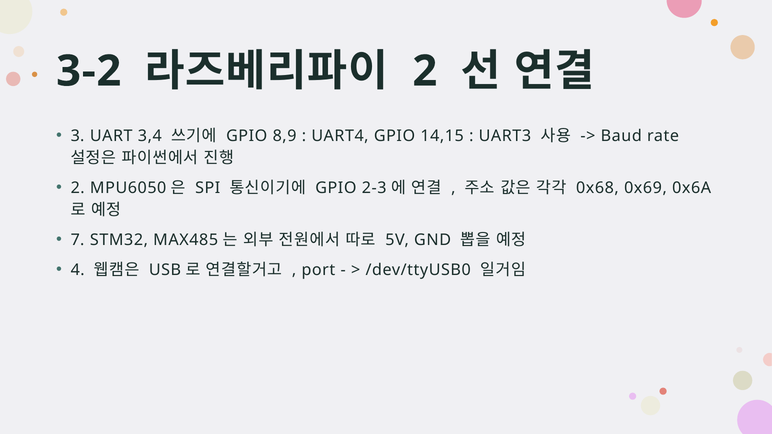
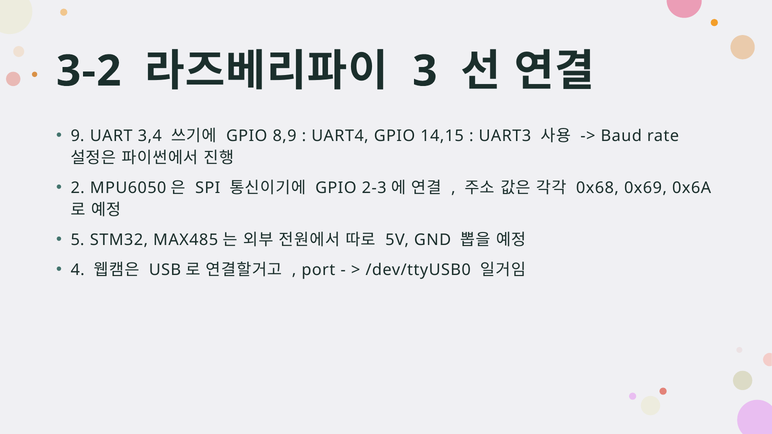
2: 2 -> 3 (425, 71)
3: 3 -> 9 (78, 136)
7: 7 -> 5 (78, 240)
